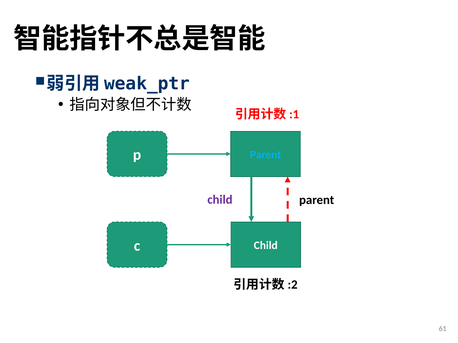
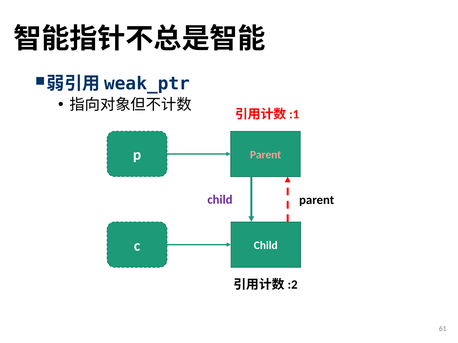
Parent colour: light blue -> pink (266, 155)
